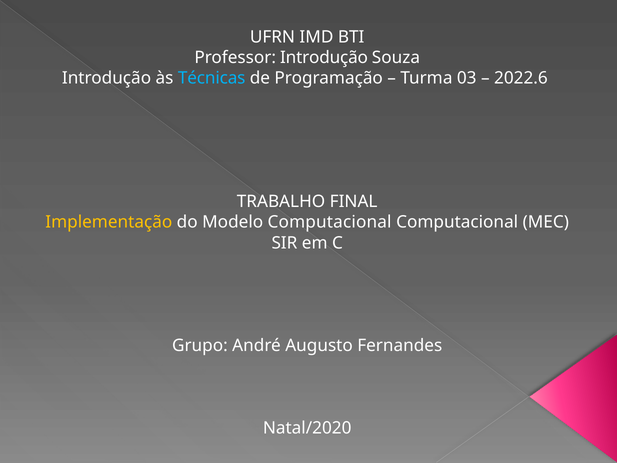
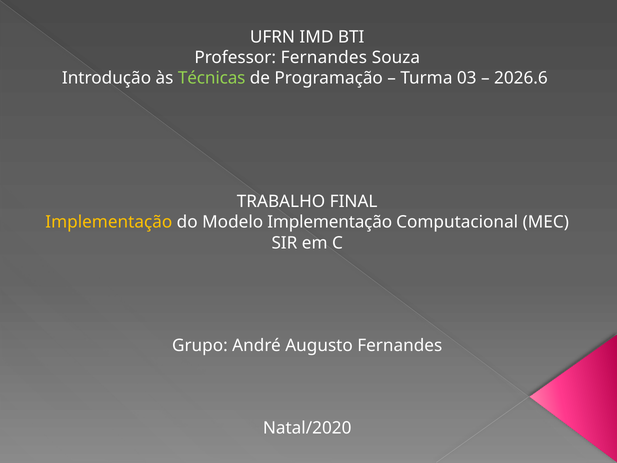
Professor Introdução: Introdução -> Fernandes (324, 58)
Técnicas colour: light blue -> light green (212, 78)
2022.6: 2022.6 -> 2026.6 (521, 78)
Modelo Computacional: Computacional -> Implementação (330, 222)
